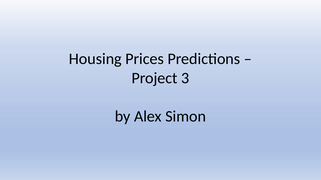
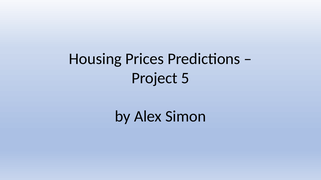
3: 3 -> 5 (185, 78)
